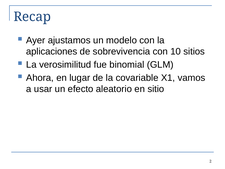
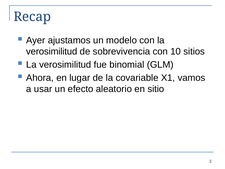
aplicaciones: aplicaciones -> verosimilitud (52, 51)
